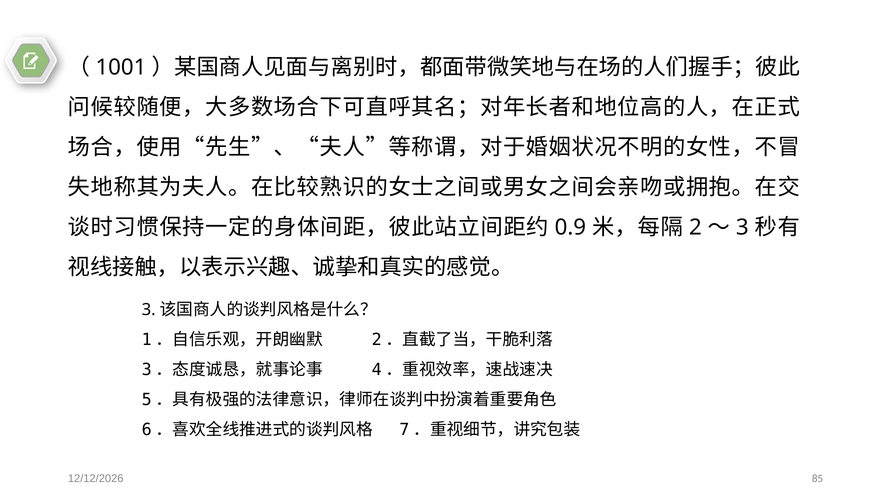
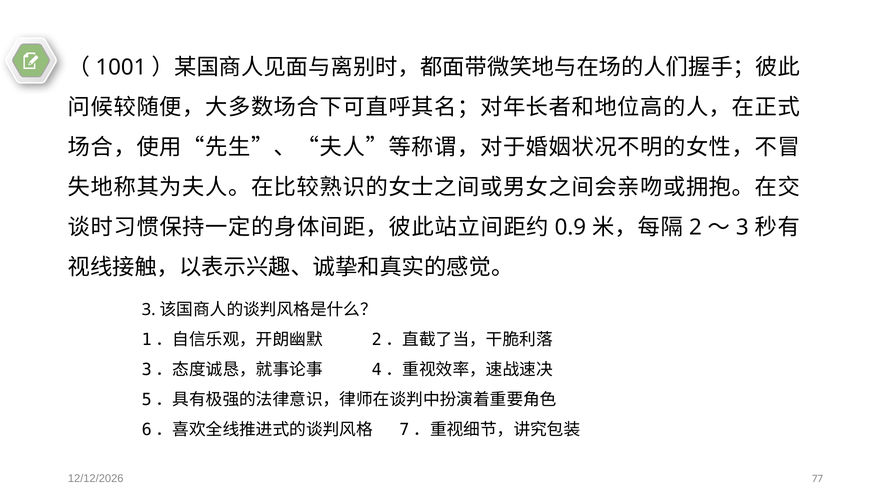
85: 85 -> 77 (818, 479)
